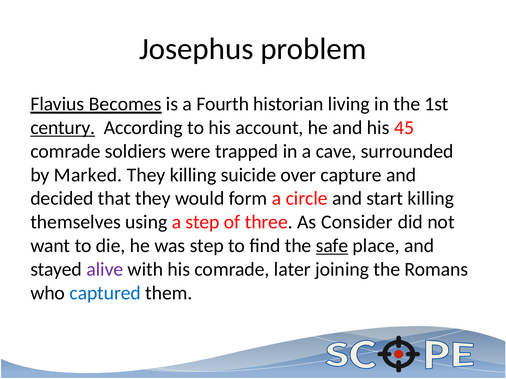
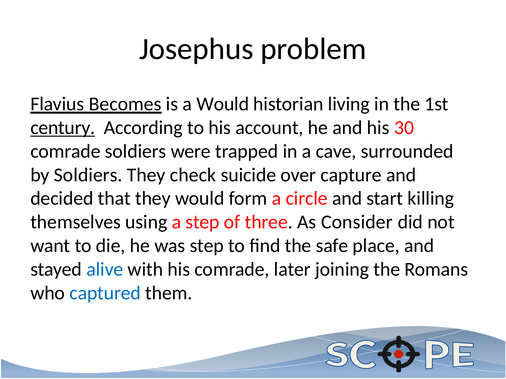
a Fourth: Fourth -> Would (223, 104)
45: 45 -> 30 (404, 128)
by Marked: Marked -> Soldiers (88, 175)
They killing: killing -> check (193, 175)
safe underline: present -> none (332, 246)
alive colour: purple -> blue (105, 270)
